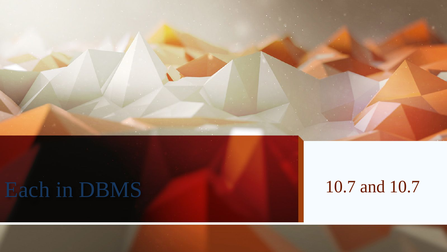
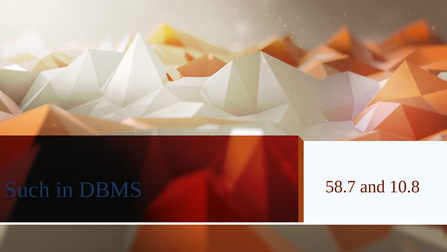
Each: Each -> Such (27, 189)
DBMS 10.7: 10.7 -> 58.7 (341, 186)
and 10.7: 10.7 -> 10.8 (405, 186)
